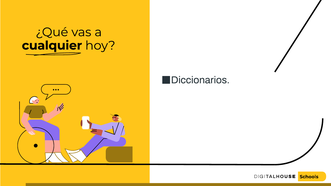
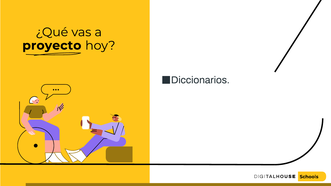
cualquier: cualquier -> proyecto (52, 46)
